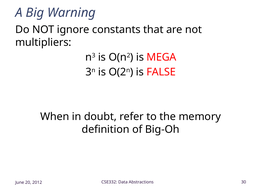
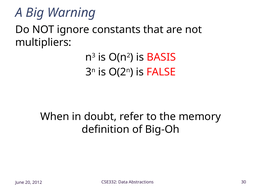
MEGA: MEGA -> BASIS (161, 57)
